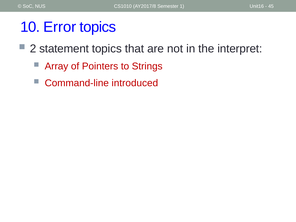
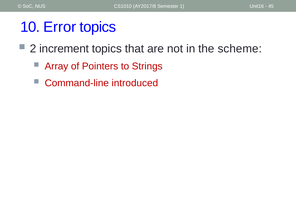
statement: statement -> increment (64, 49)
interpret: interpret -> scheme (240, 49)
